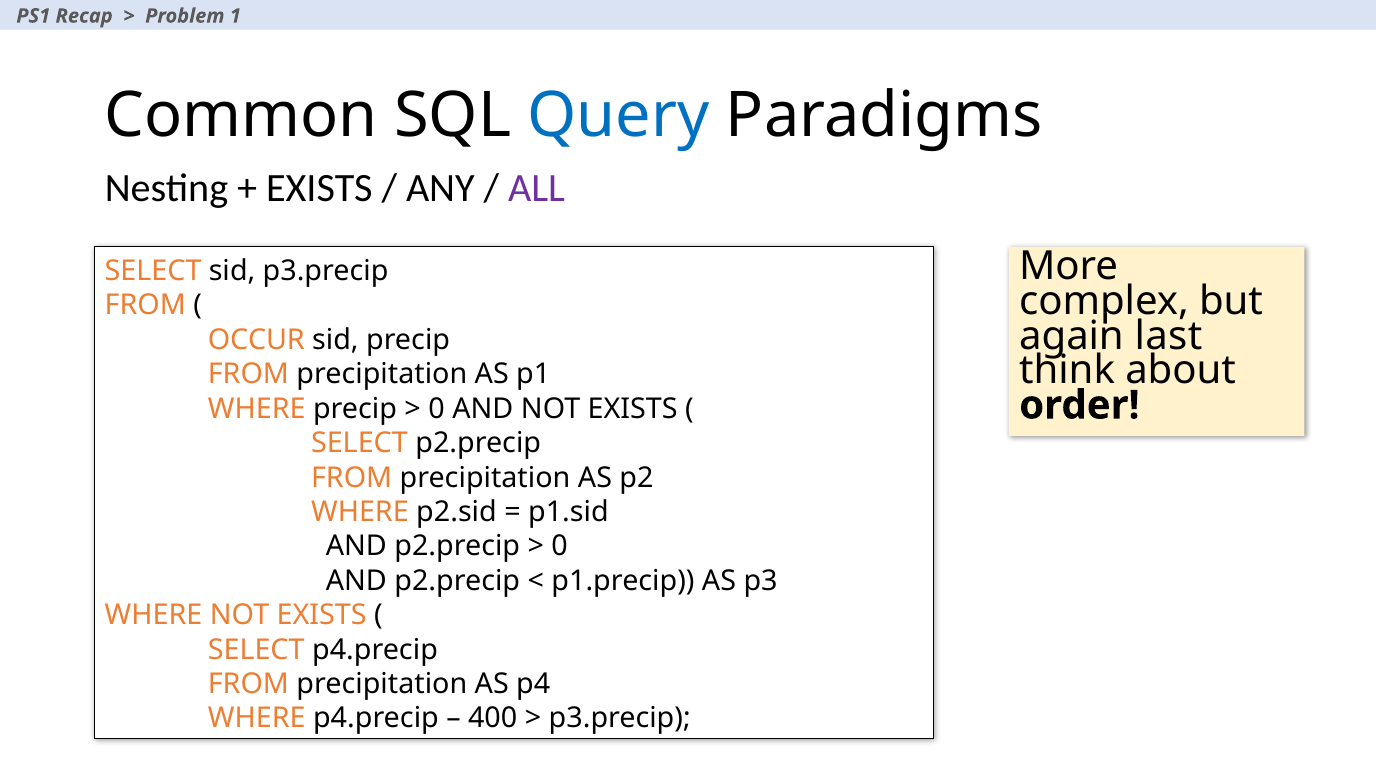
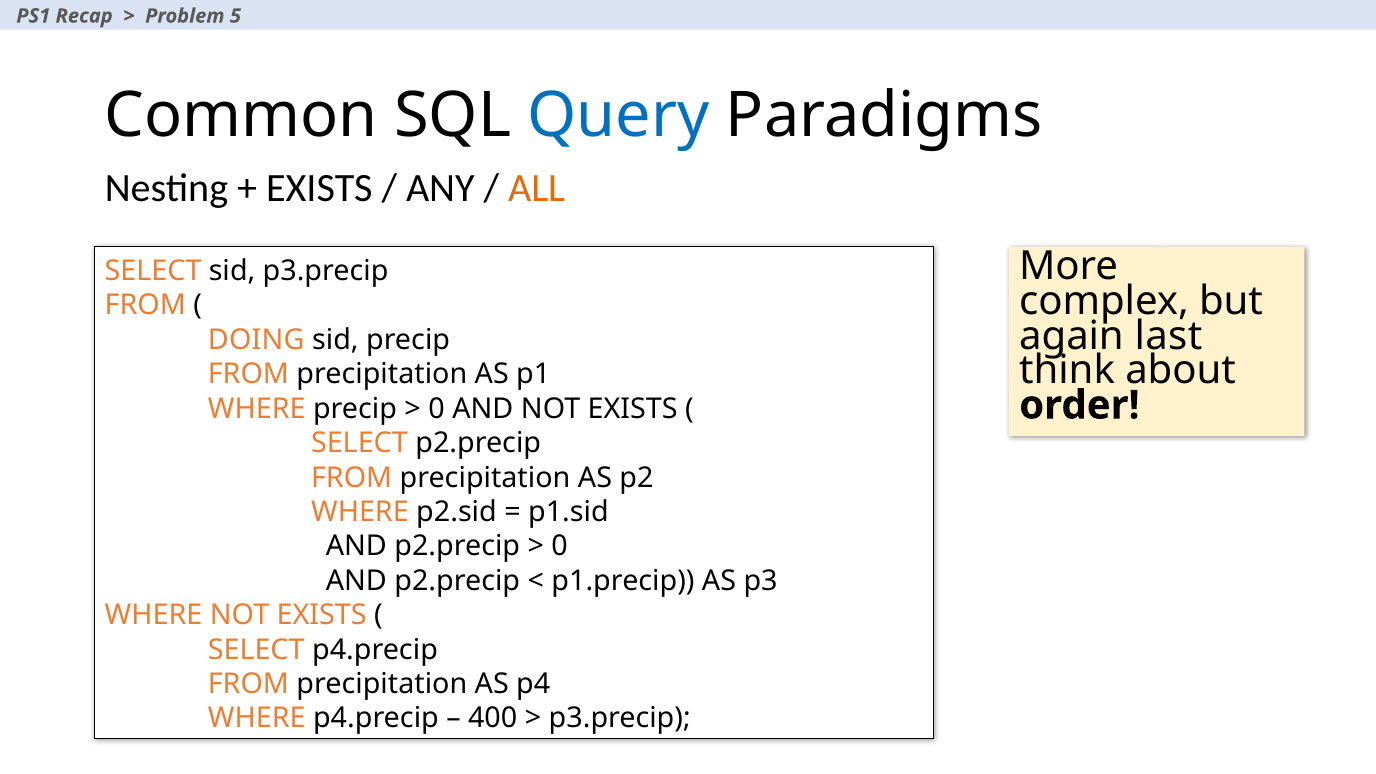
1: 1 -> 5 (235, 16)
ALL colour: purple -> orange (537, 188)
OCCUR: OCCUR -> DOING (256, 340)
